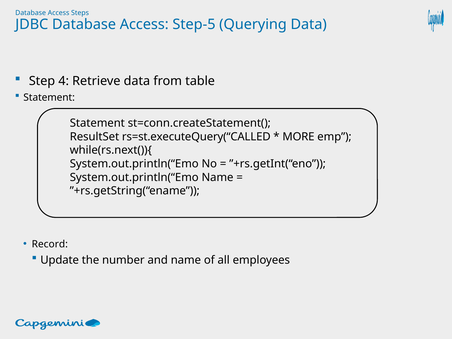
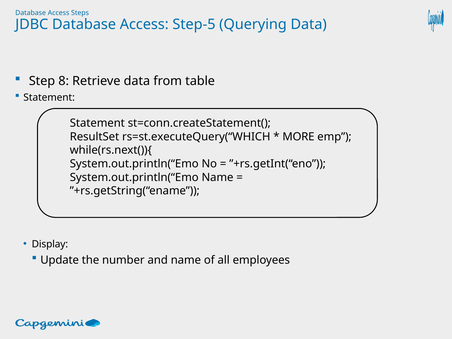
4: 4 -> 8 (64, 81)
rs=st.executeQuery(“CALLED: rs=st.executeQuery(“CALLED -> rs=st.executeQuery(“WHICH (196, 137)
Record: Record -> Display (50, 244)
